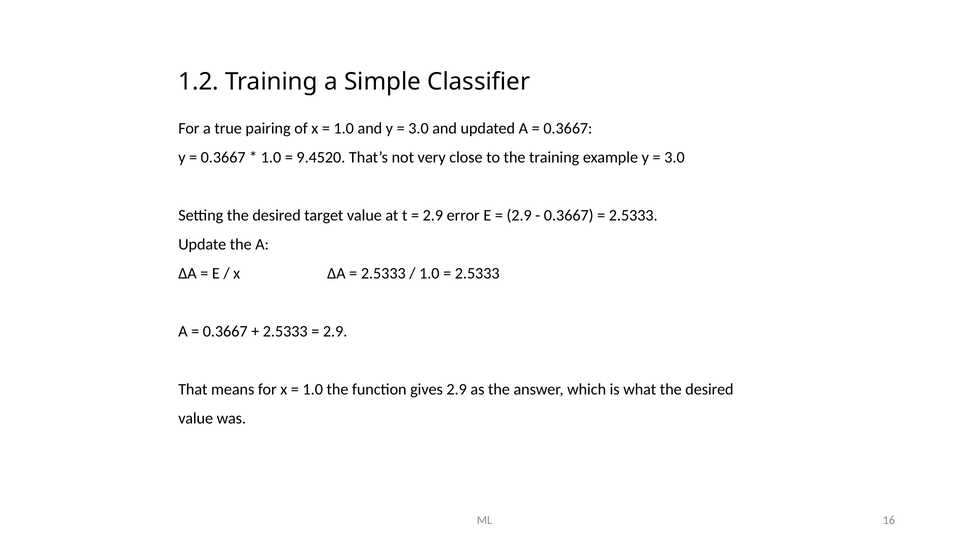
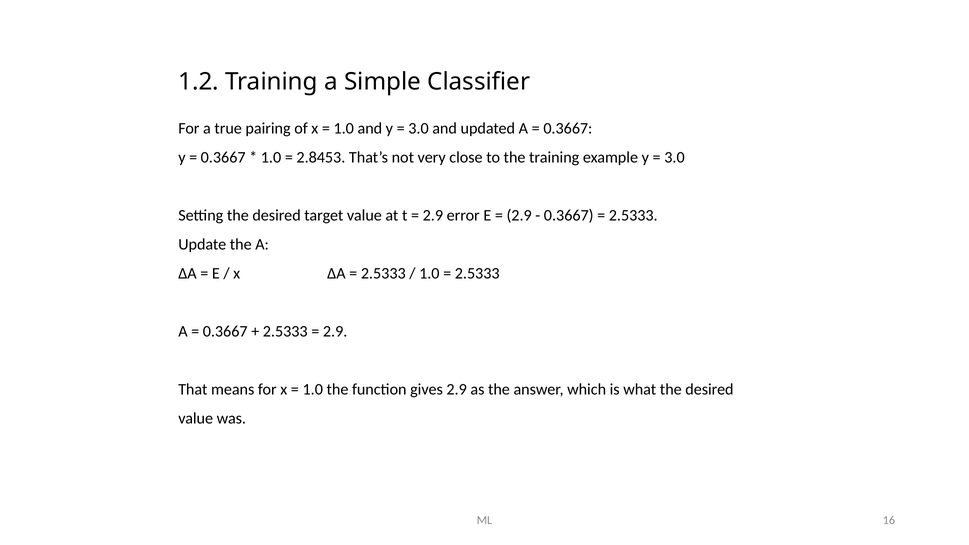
9.4520: 9.4520 -> 2.8453 (321, 157)
